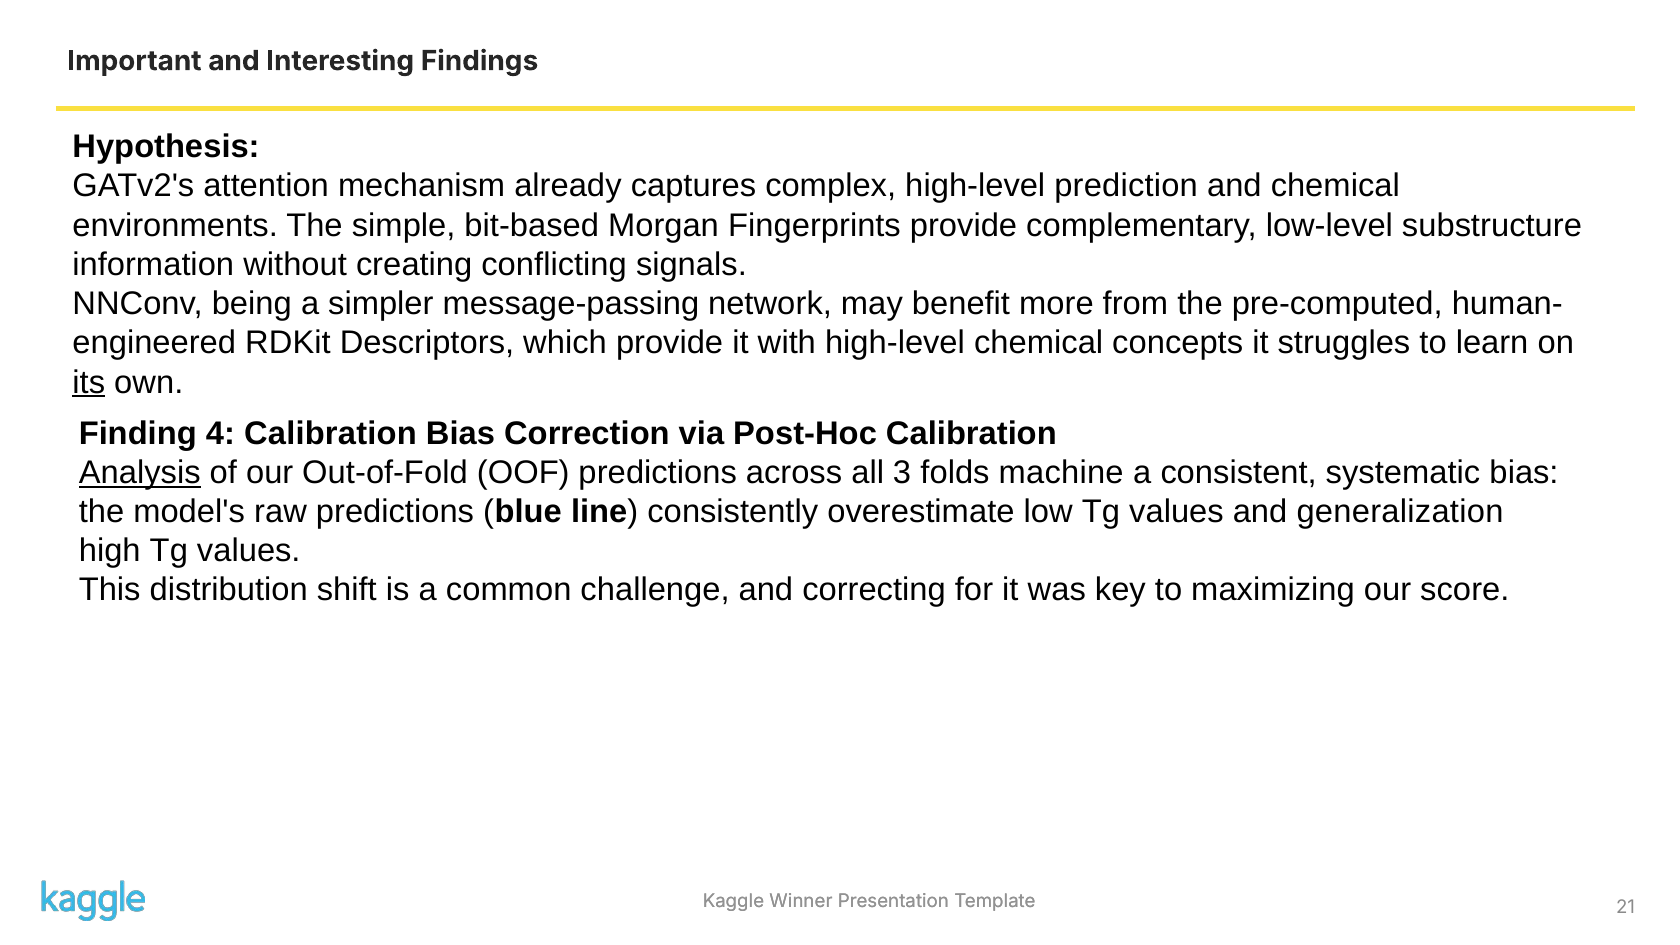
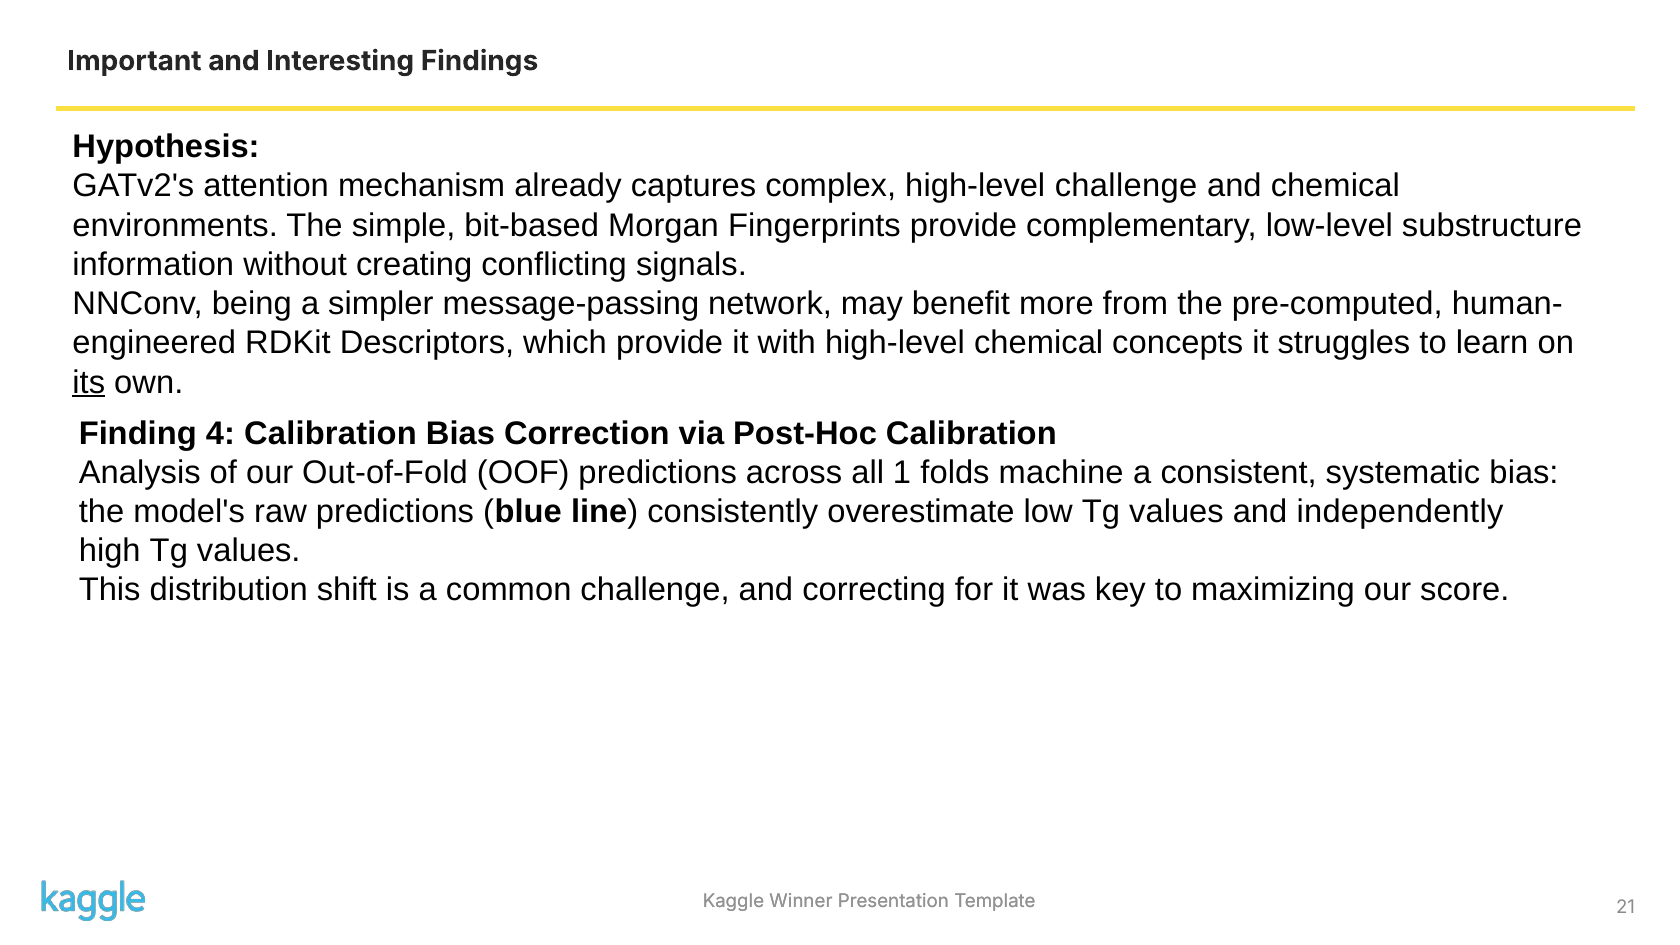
high-level prediction: prediction -> challenge (1126, 186)
Analysis underline: present -> none (140, 473)
3: 3 -> 1 (902, 473)
generalization: generalization -> independently (1400, 512)
